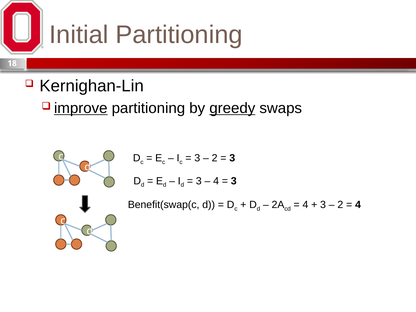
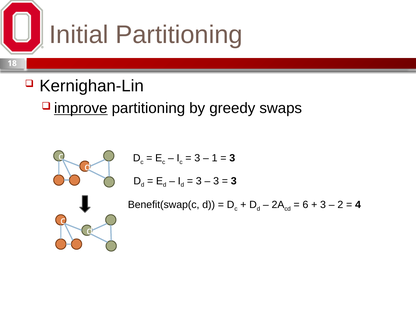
greedy underline: present -> none (232, 108)
2: 2 -> 1 (215, 158)
4: 4 -> 3 (216, 181)
4: 4 -> 6 (305, 205)
